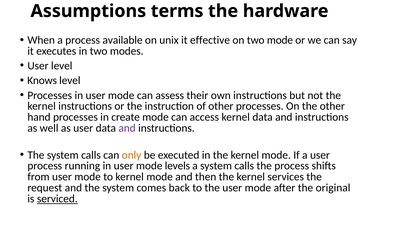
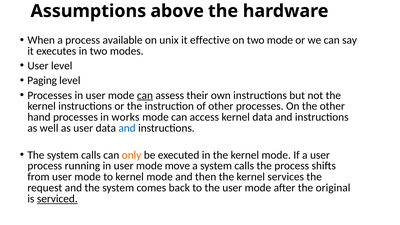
terms: terms -> above (177, 11)
Knows: Knows -> Paging (42, 81)
can underline: none -> present (145, 95)
create: create -> works (125, 117)
and colour: purple -> blue (127, 128)
levels: levels -> move (177, 166)
